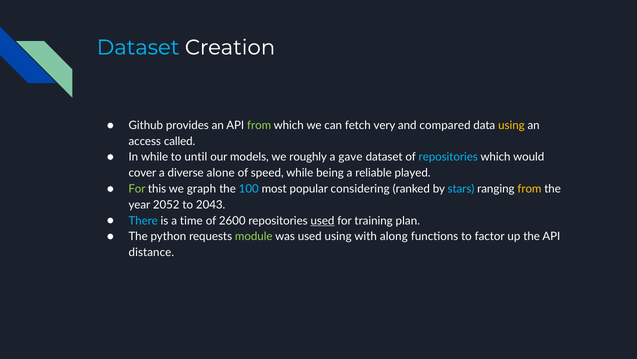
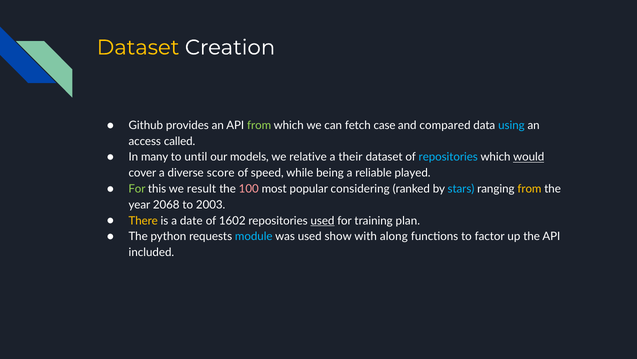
Dataset colour: light blue -> yellow (138, 47)
very: very -> case (384, 125)
using colour: yellow -> light blue (511, 125)
In while: while -> many (155, 157)
roughly: roughly -> relative (308, 157)
gave: gave -> their (350, 157)
would underline: none -> present (529, 157)
alone: alone -> score (221, 173)
graph: graph -> result (201, 189)
100 colour: light blue -> pink (249, 189)
2052: 2052 -> 2068 (166, 204)
2043: 2043 -> 2003 (211, 204)
There colour: light blue -> yellow (143, 220)
time: time -> date (191, 220)
2600: 2600 -> 1602 (232, 220)
module colour: light green -> light blue (254, 236)
used using: using -> show (338, 236)
distance: distance -> included (151, 252)
